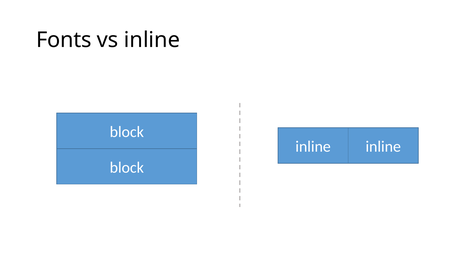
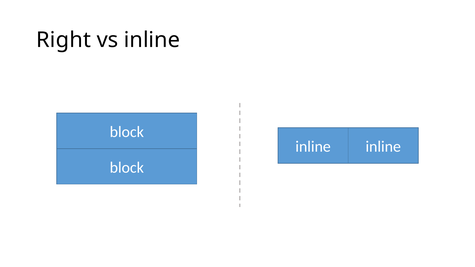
Fonts: Fonts -> Right (64, 40)
